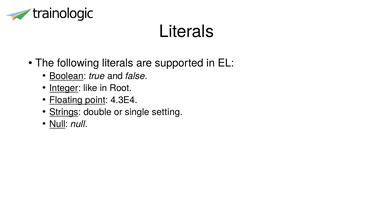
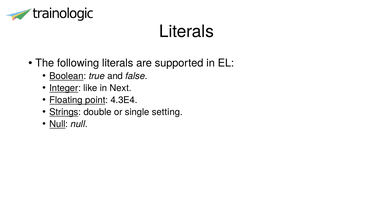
Root: Root -> Next (121, 88)
